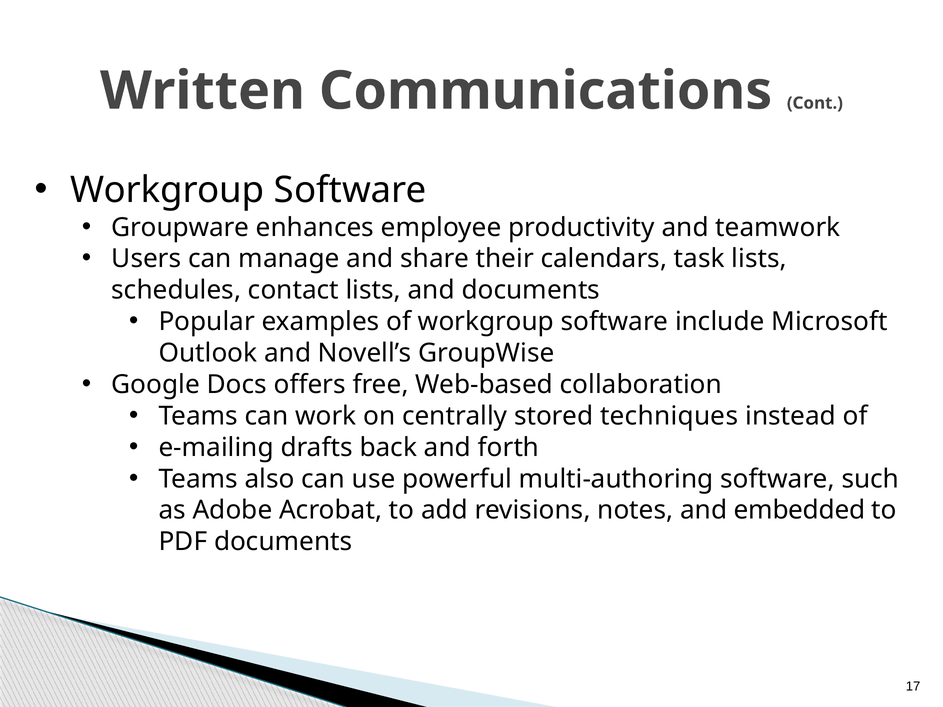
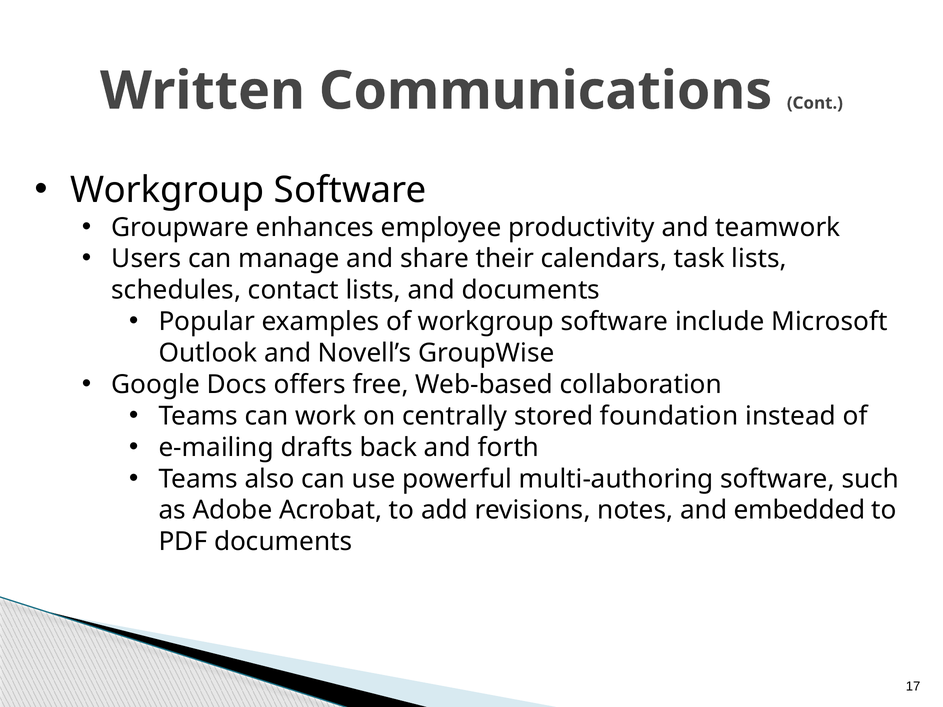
techniques: techniques -> foundation (669, 416)
